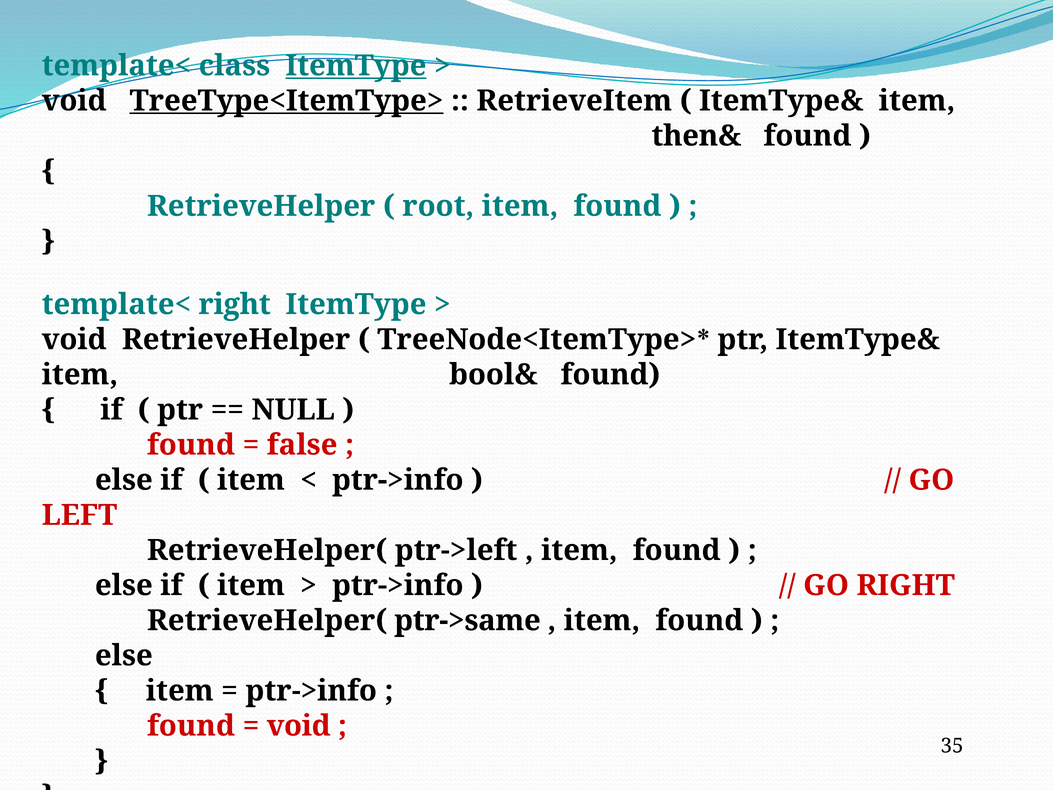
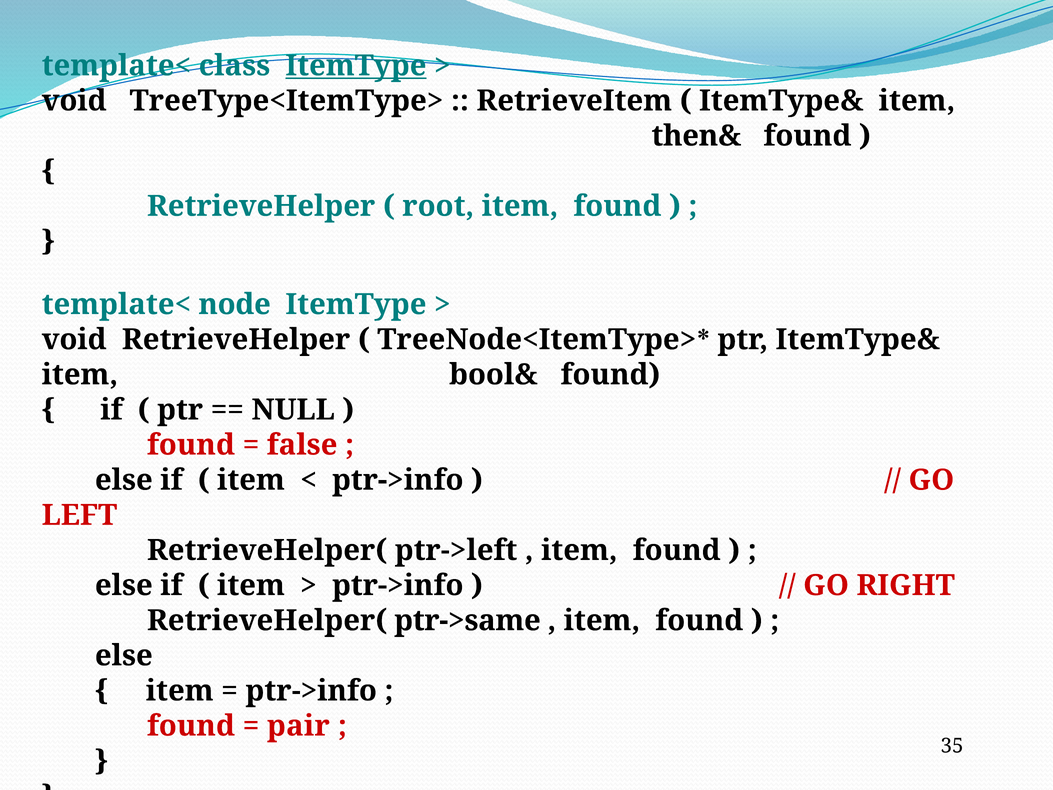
TreeType<ItemType> underline: present -> none (286, 101)
template< right: right -> node (235, 304)
void: void -> pair (298, 726)
